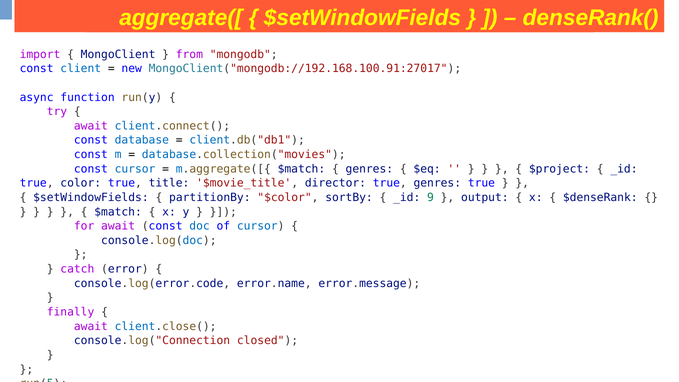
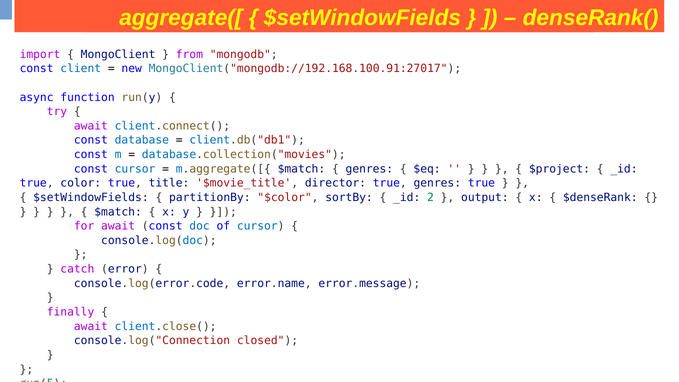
9: 9 -> 2 (431, 197)
